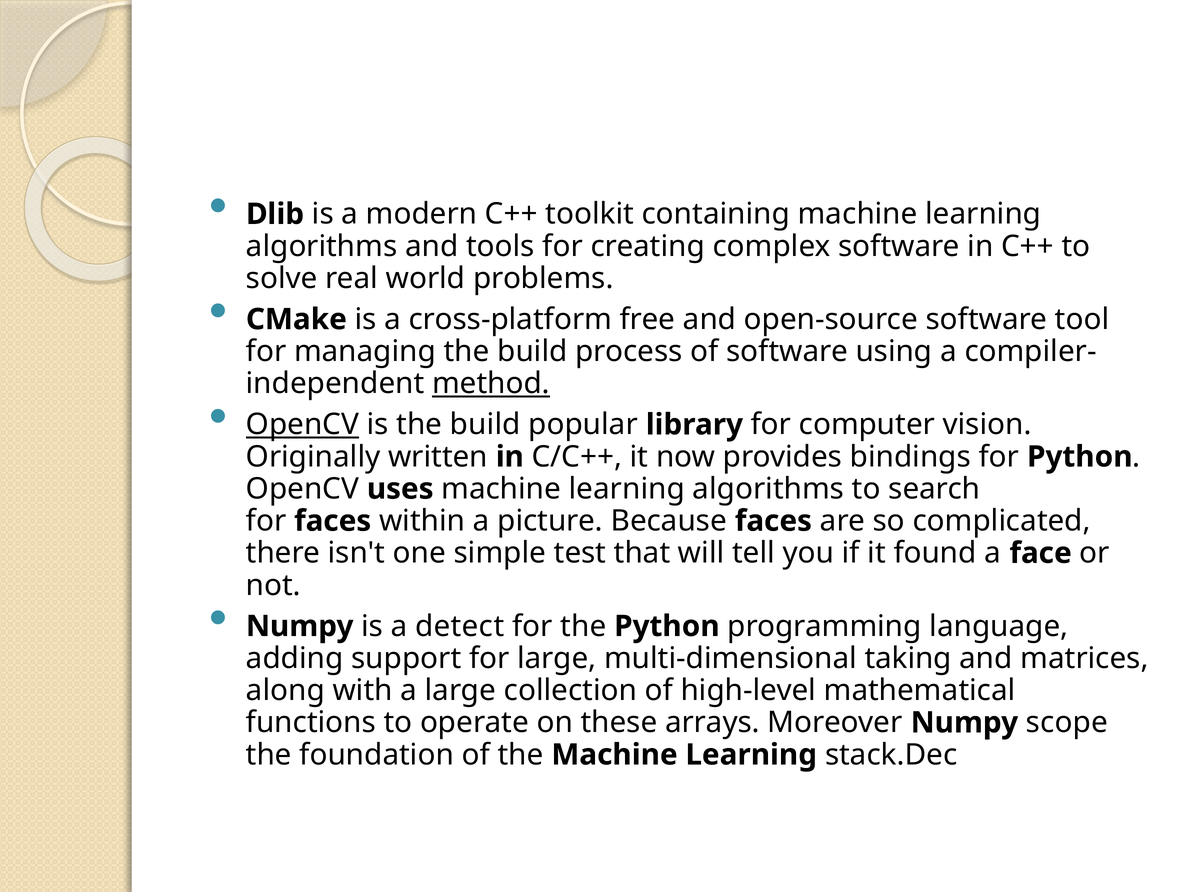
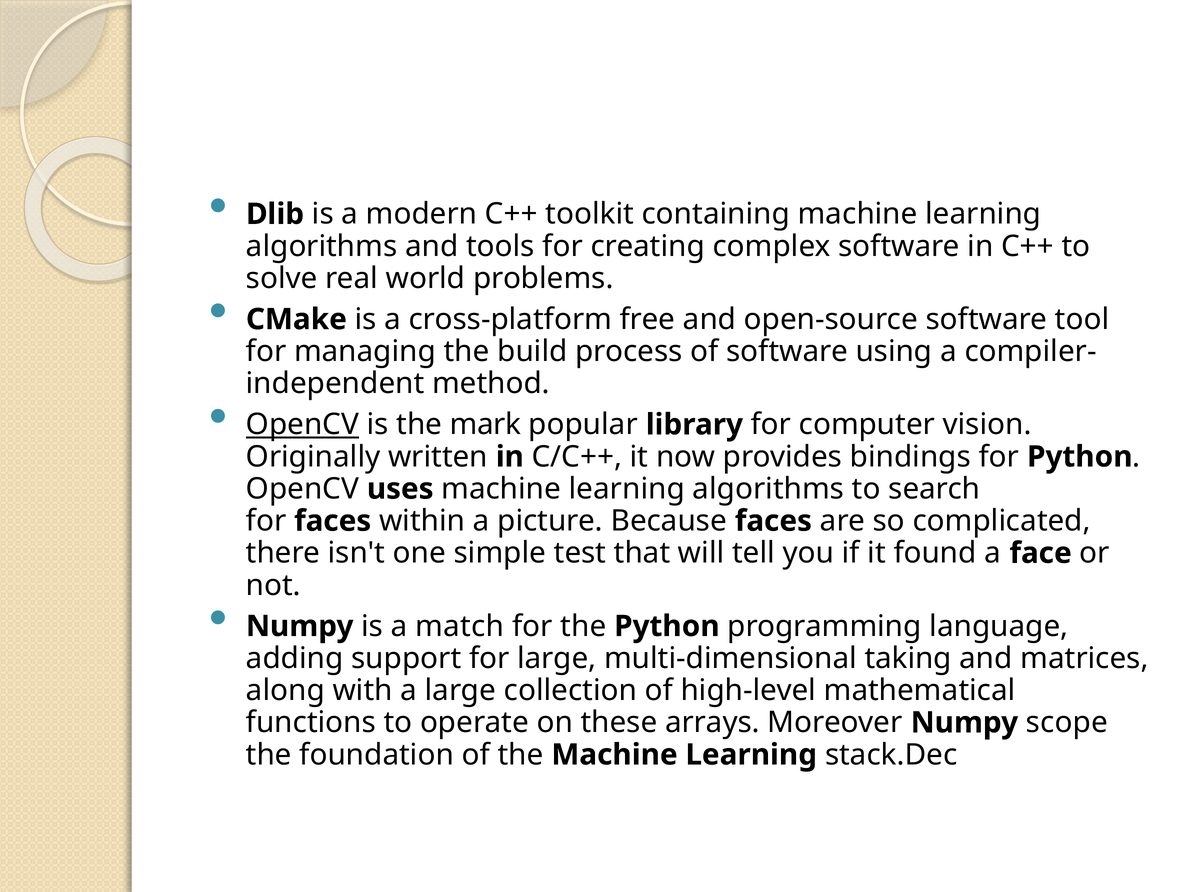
method underline: present -> none (491, 383)
is the build: build -> mark (485, 425)
detect: detect -> match (460, 626)
